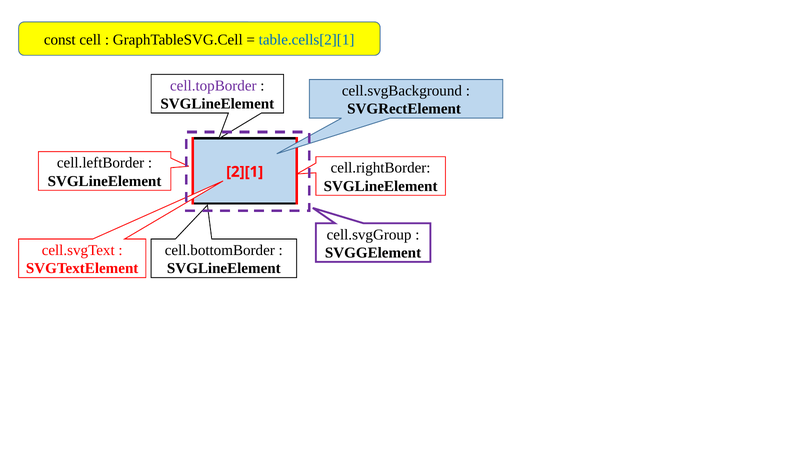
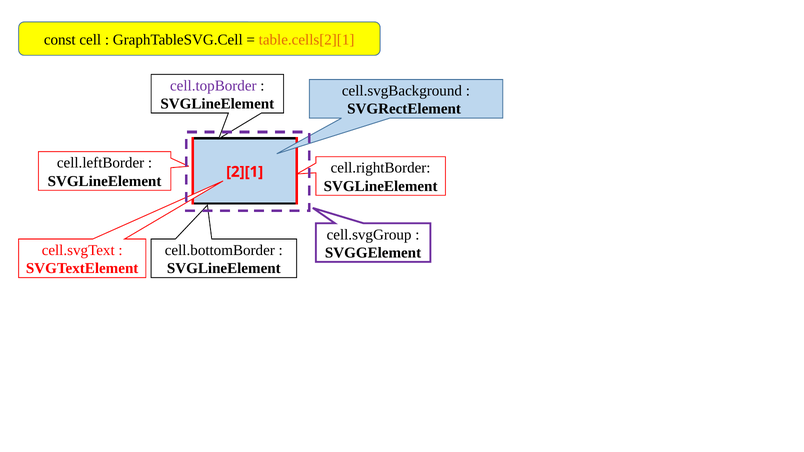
table.cells[2][1 colour: blue -> orange (307, 40)
